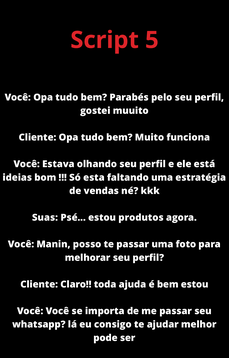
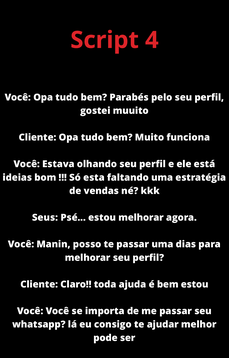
5: 5 -> 4 (152, 40)
Suas: Suas -> Seus (45, 218)
estou produtos: produtos -> melhorar (141, 218)
foto: foto -> dias (186, 244)
